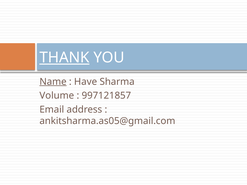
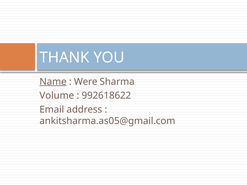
THANK underline: present -> none (64, 58)
Have: Have -> Were (86, 82)
997121857: 997121857 -> 992618622 (106, 96)
